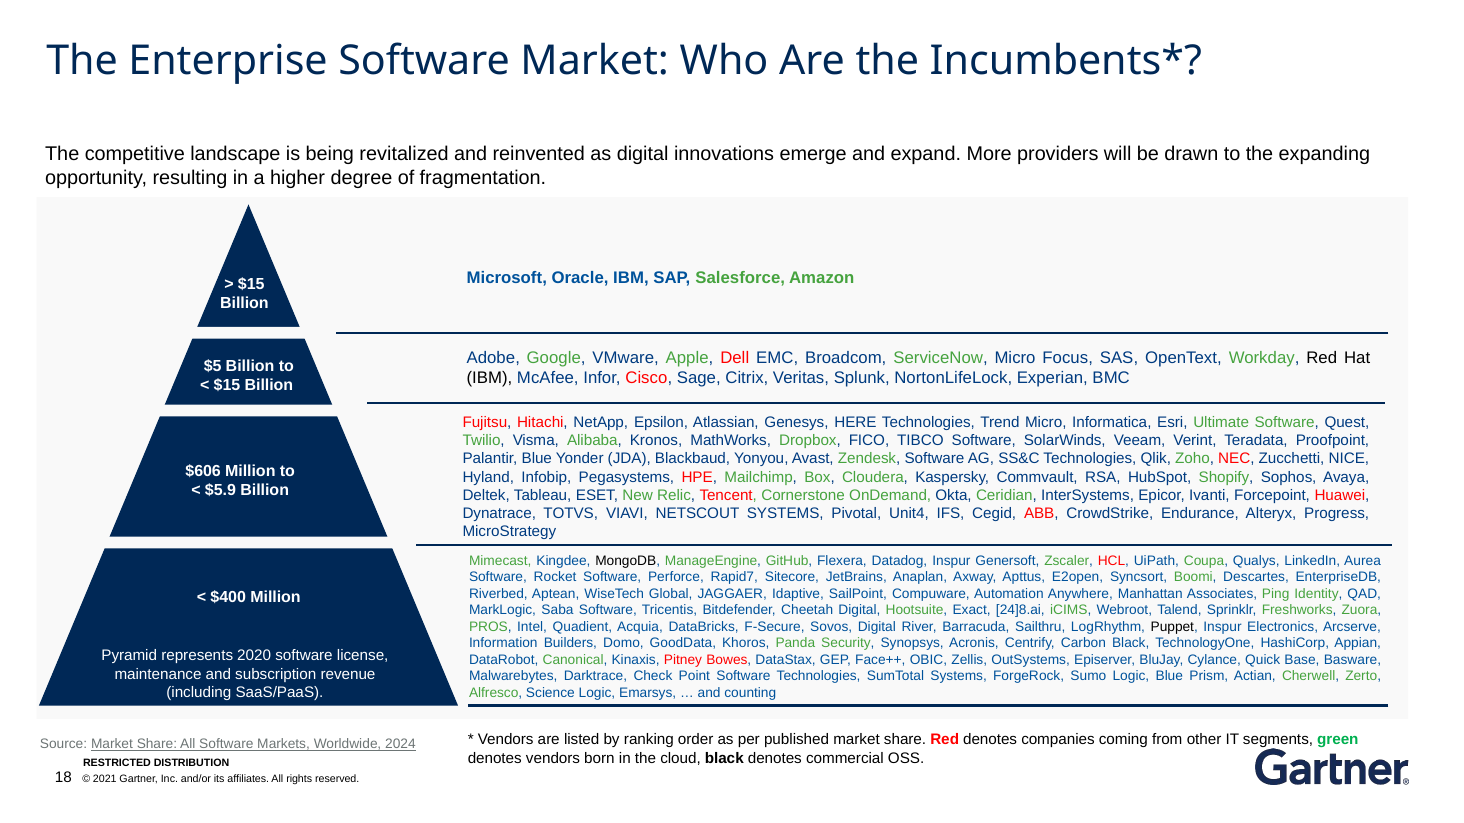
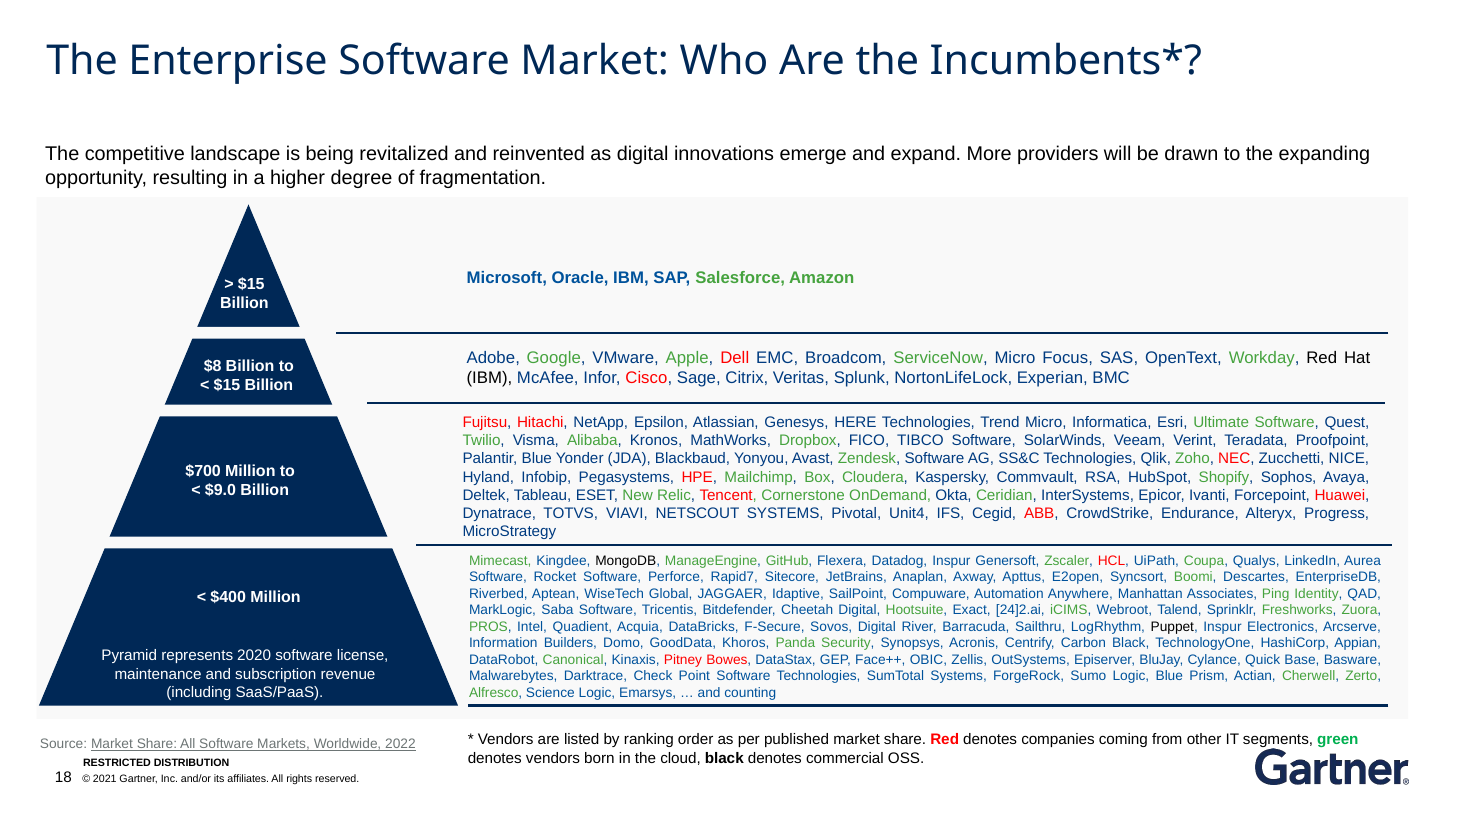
$5: $5 -> $8 (213, 366)
$606: $606 -> $700 (203, 472)
$5.9: $5.9 -> $9.0 (220, 491)
24]8.ai: 24]8.ai -> 24]2.ai (1020, 611)
2024: 2024 -> 2022 (400, 745)
